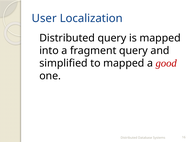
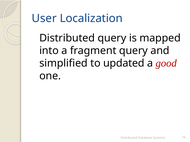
to mapped: mapped -> updated (124, 63)
